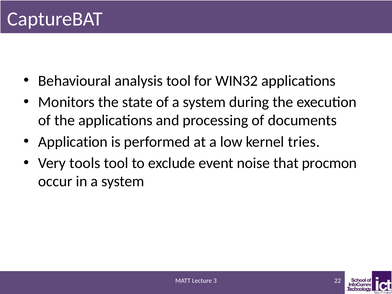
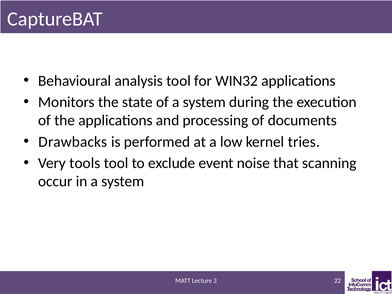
Application: Application -> Drawbacks (73, 142)
procmon: procmon -> scanning (329, 163)
